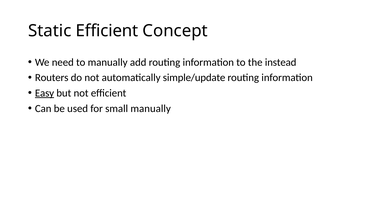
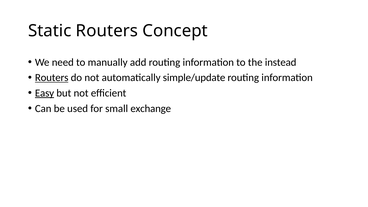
Static Efficient: Efficient -> Routers (107, 31)
Routers underline: none -> present (52, 78)
small manually: manually -> exchange (151, 109)
